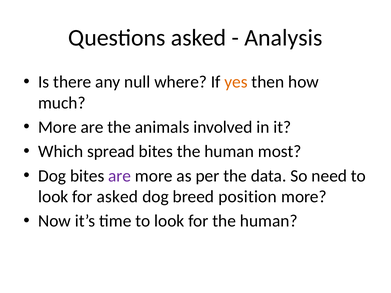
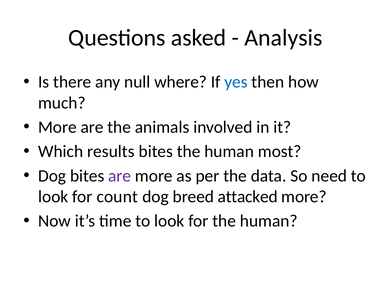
yes colour: orange -> blue (236, 82)
spread: spread -> results (111, 152)
for asked: asked -> count (117, 197)
position: position -> attacked (248, 197)
